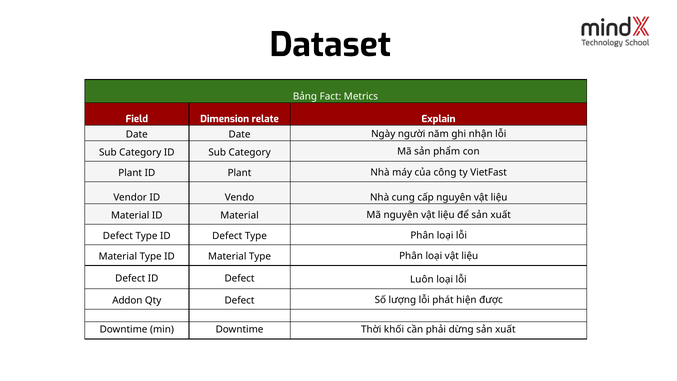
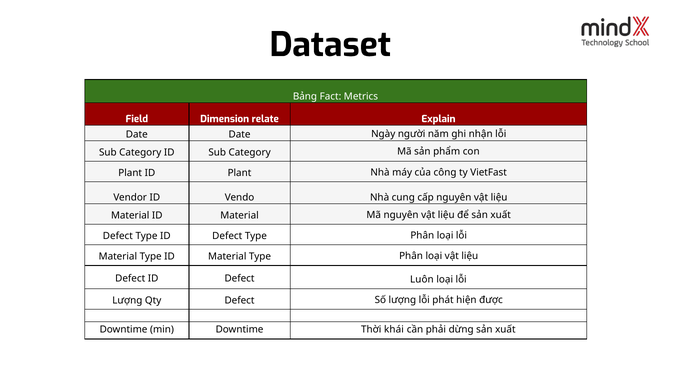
Addon: Addon -> Lượng (127, 300)
khối: khối -> khái (394, 329)
